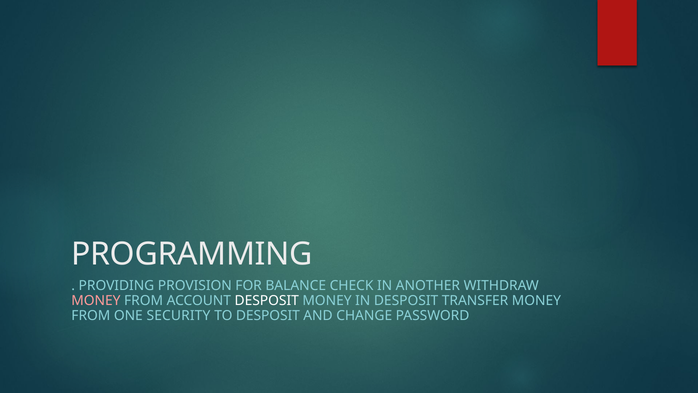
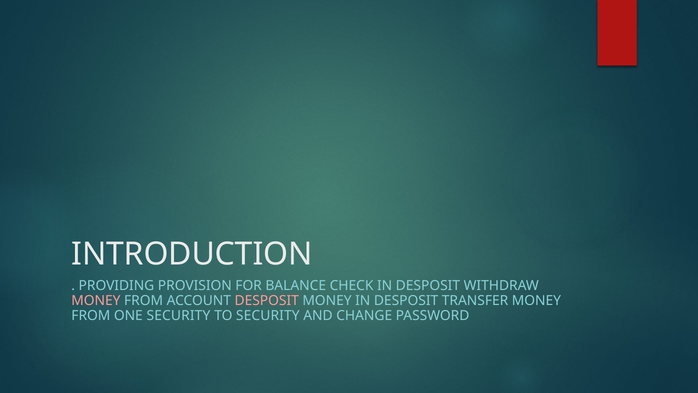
PROGRAMMING: PROGRAMMING -> INTRODUCTION (192, 254)
CHECK IN ANOTHER: ANOTHER -> DESPOSIT (428, 285)
DESPOSIT colour: white -> pink (267, 300)
TO DESPOSIT: DESPOSIT -> SECURITY (268, 315)
